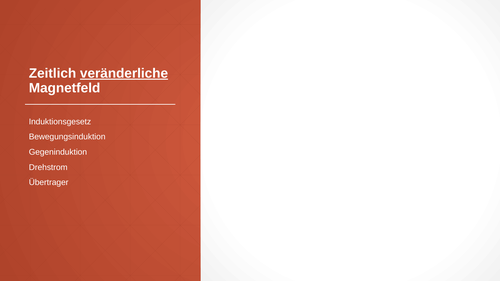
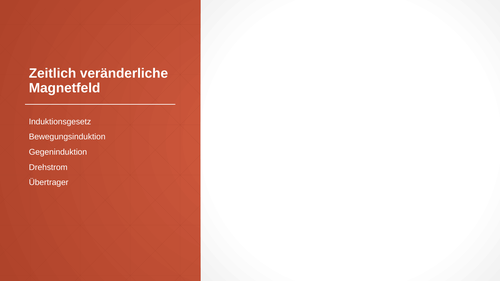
veränderliche underline: present -> none (124, 73)
